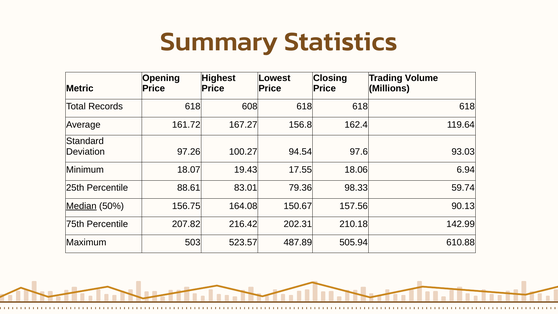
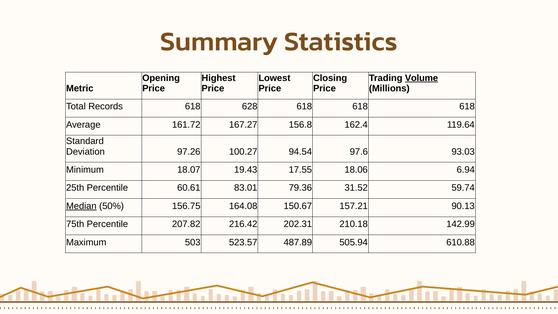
Volume underline: none -> present (421, 78)
608: 608 -> 628 (250, 106)
88.61: 88.61 -> 60.61 (189, 188)
98.33: 98.33 -> 31.52 (356, 188)
157.56: 157.56 -> 157.21 (354, 206)
